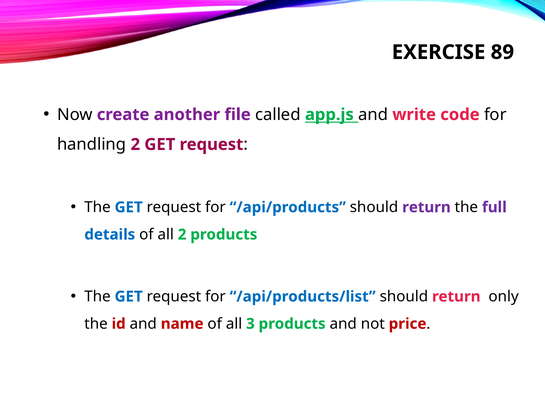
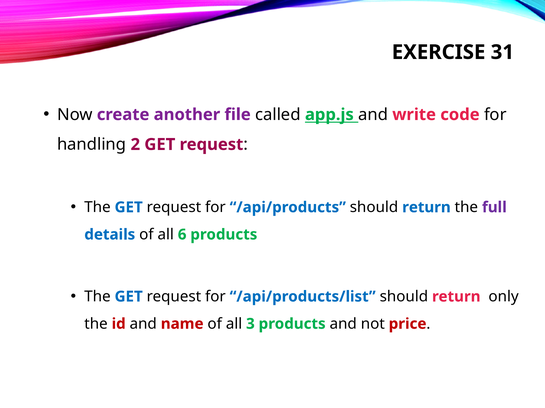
89: 89 -> 31 (502, 52)
return colour: purple -> blue (426, 208)
all 2: 2 -> 6 (182, 235)
